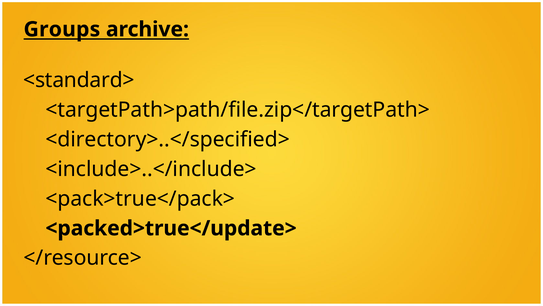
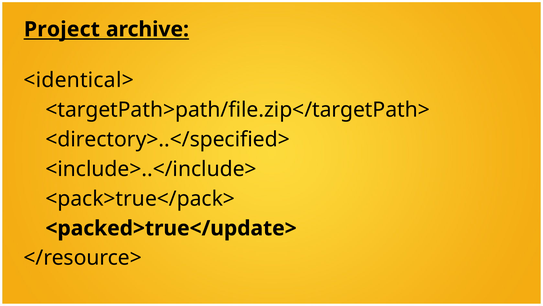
Groups: Groups -> Project (62, 29)
<standard>: <standard> -> <identical> (79, 80)
